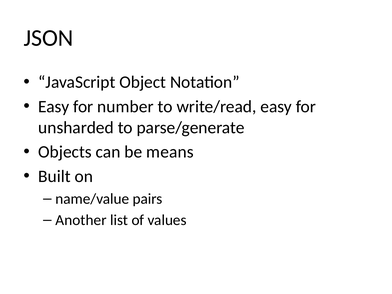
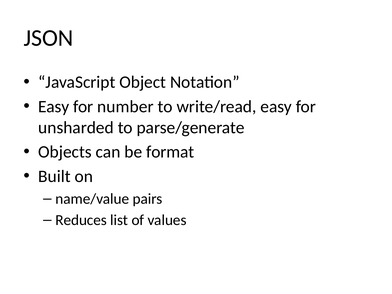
means: means -> format (170, 152)
Another: Another -> Reduces (81, 220)
